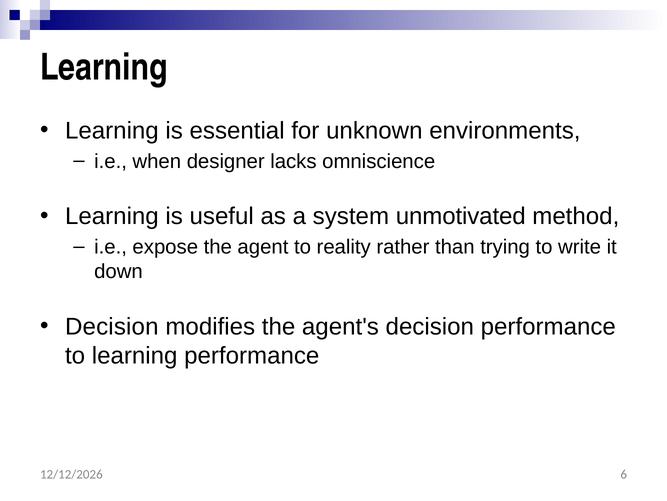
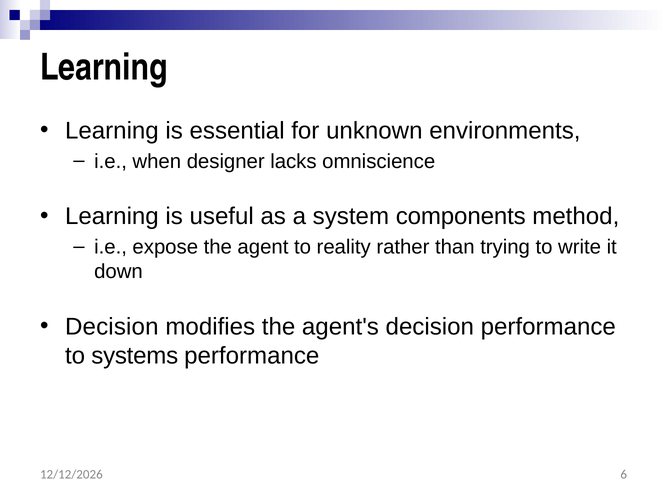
unmotivated: unmotivated -> components (461, 216)
to learning: learning -> systems (135, 355)
